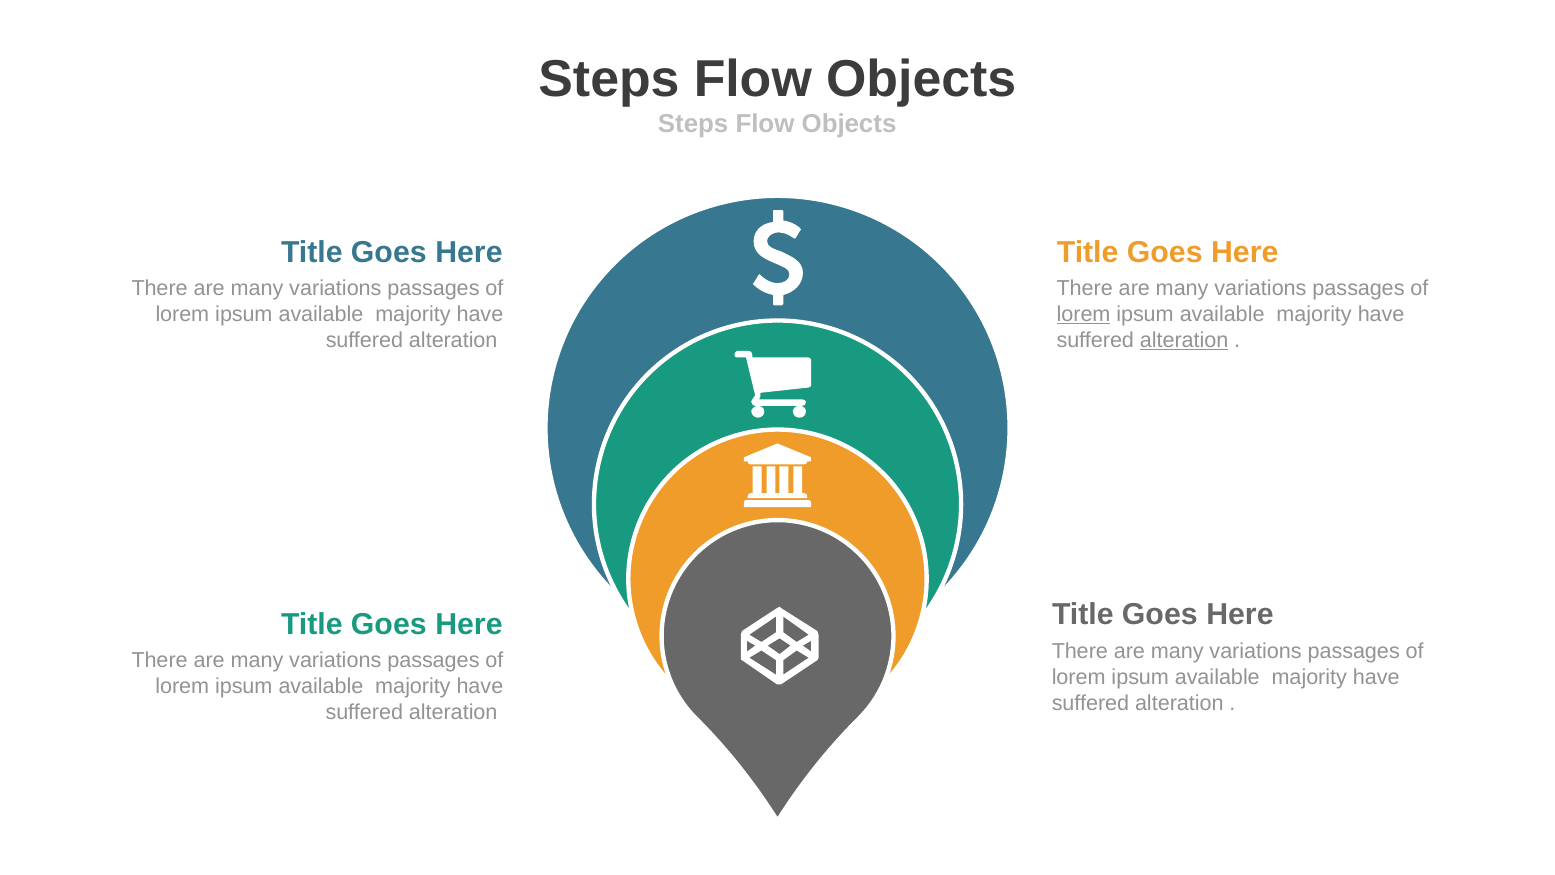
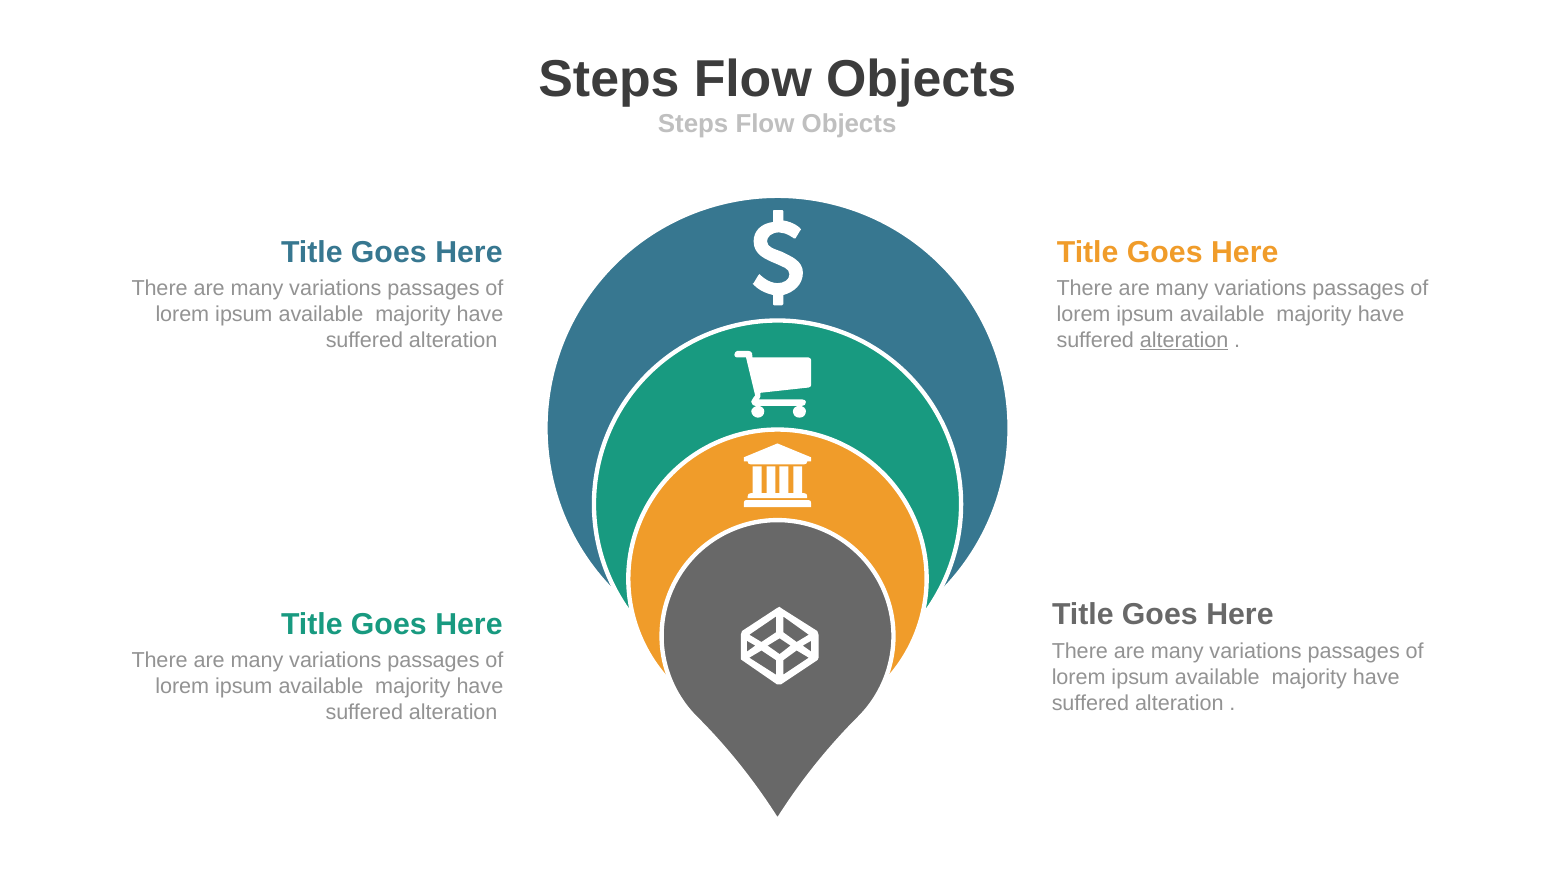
lorem underline: present -> none (1084, 314)
